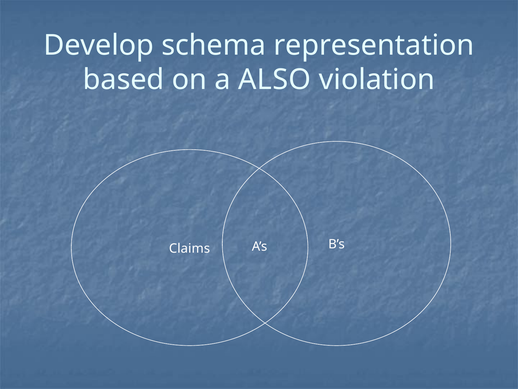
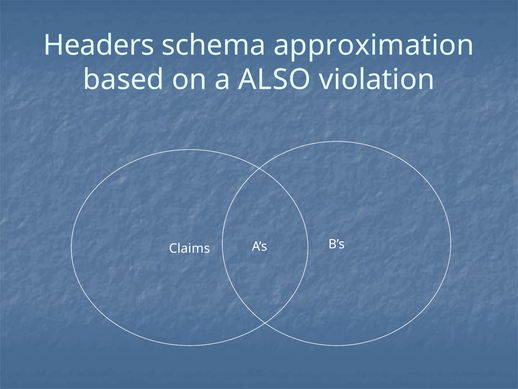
Develop: Develop -> Headers (99, 45)
representation: representation -> approximation (374, 45)
